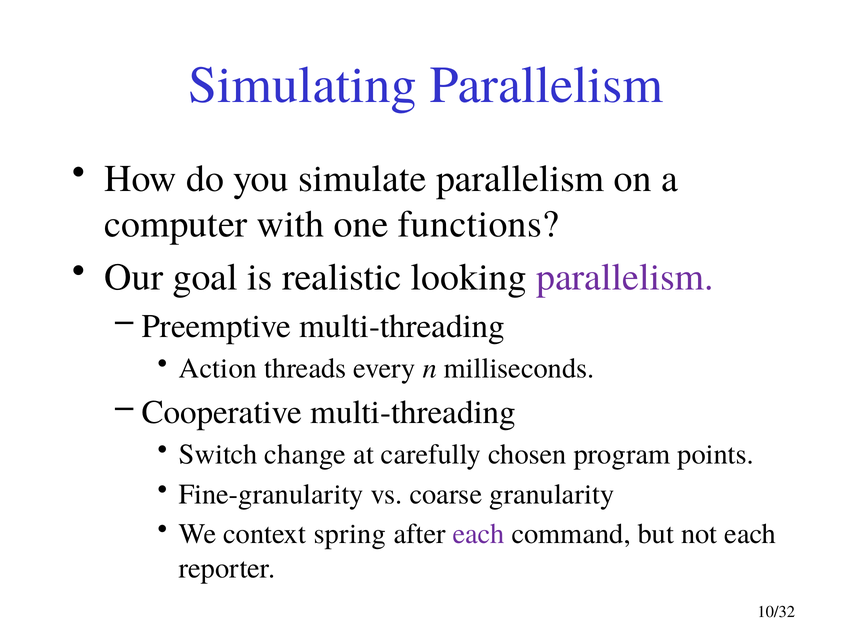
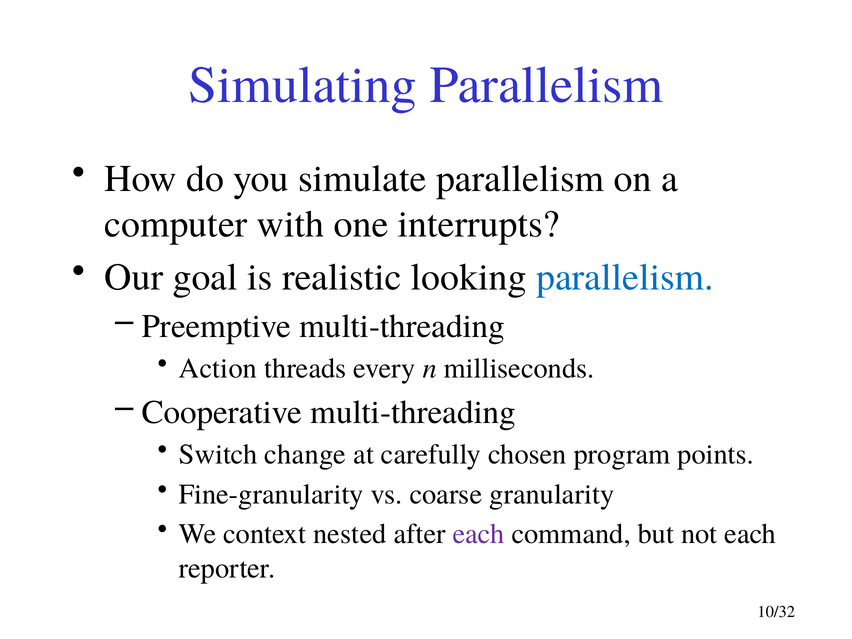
functions: functions -> interrupts (479, 224)
parallelism colour: purple -> blue (625, 277)
spring: spring -> nested (350, 534)
